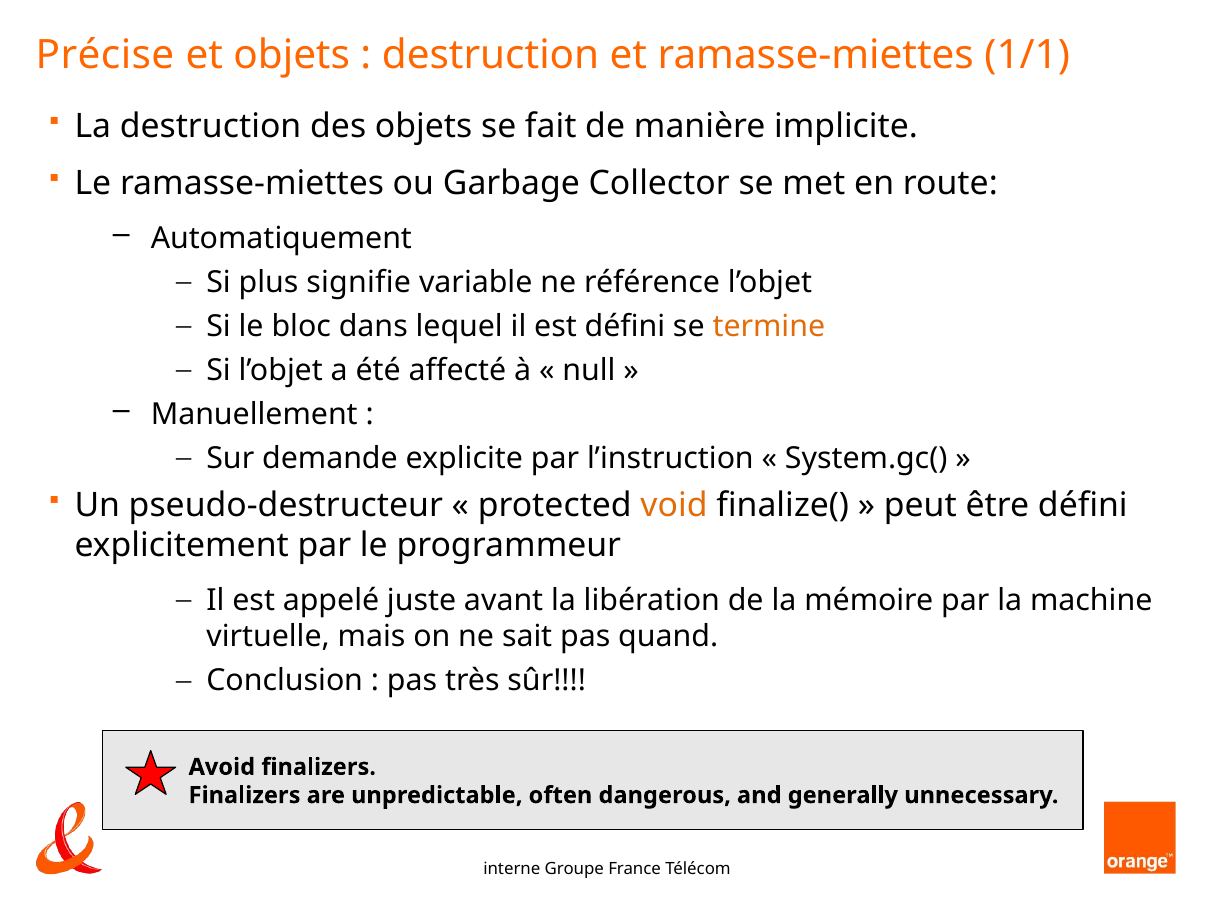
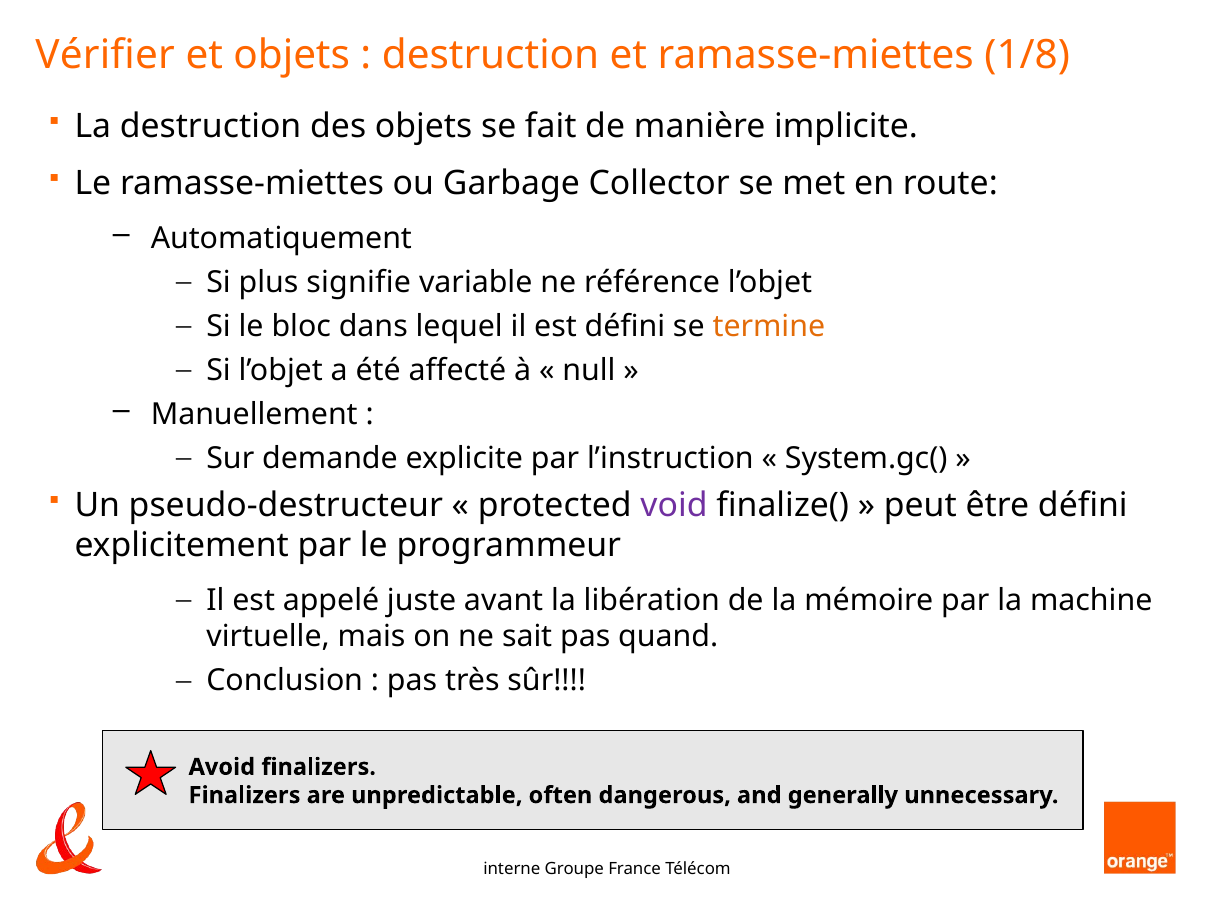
Précise: Précise -> Vérifier (105, 55)
1/1: 1/1 -> 1/8 (1027, 55)
void colour: orange -> purple (674, 505)
